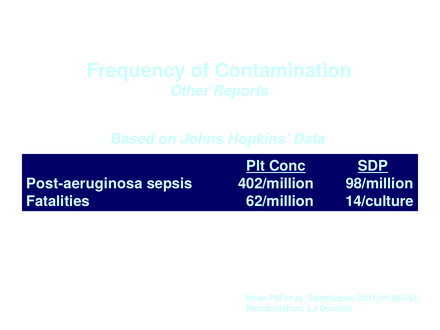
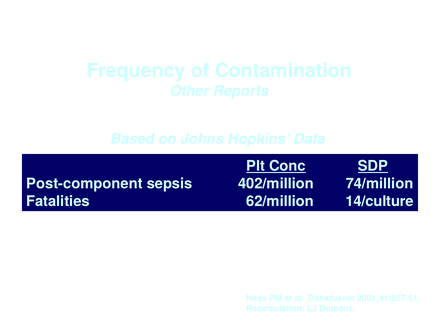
Post-aeruginosa: Post-aeruginosa -> Post-component (84, 184)
98/million: 98/million -> 74/million (380, 184)
